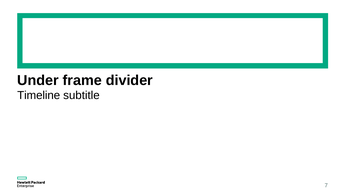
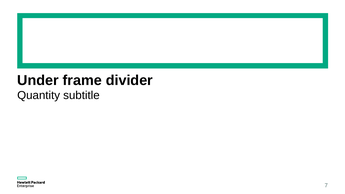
Timeline: Timeline -> Quantity (39, 95)
